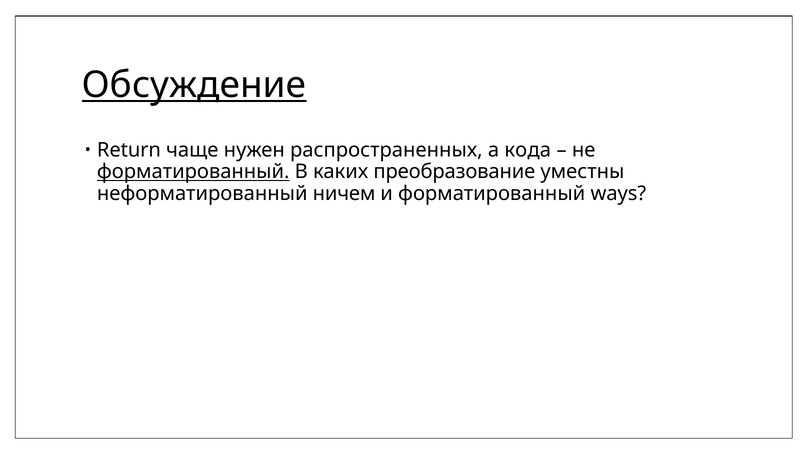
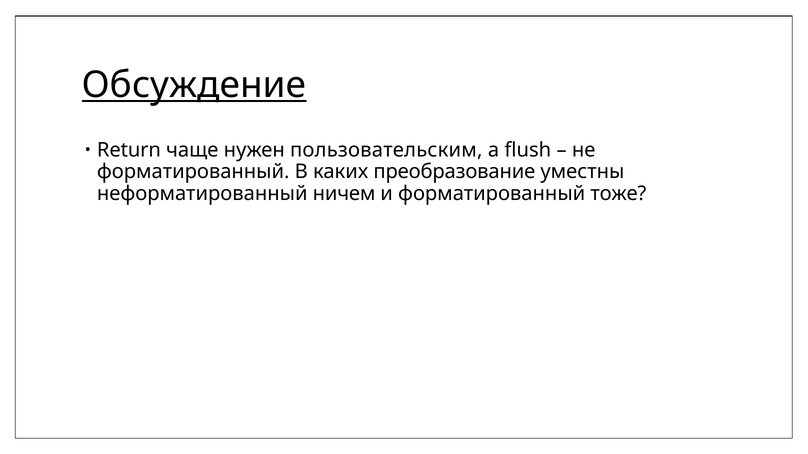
распространенных: распространенных -> пользовательским (386, 150)
кода: кода -> flush (528, 150)
форматированный underline: present -> none (193, 172)
ways: ways -> тоже (618, 194)
